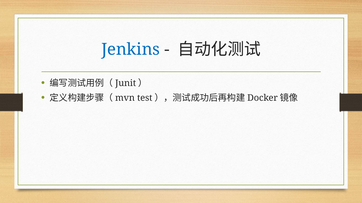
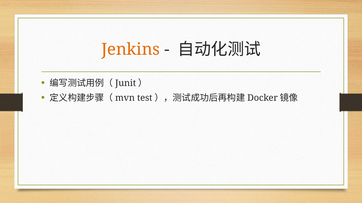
Jenkins colour: blue -> orange (131, 50)
